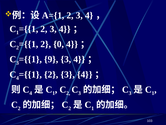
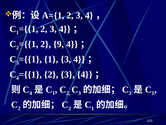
0: 0 -> 9 (59, 44)
9: 9 -> 1 (51, 59)
